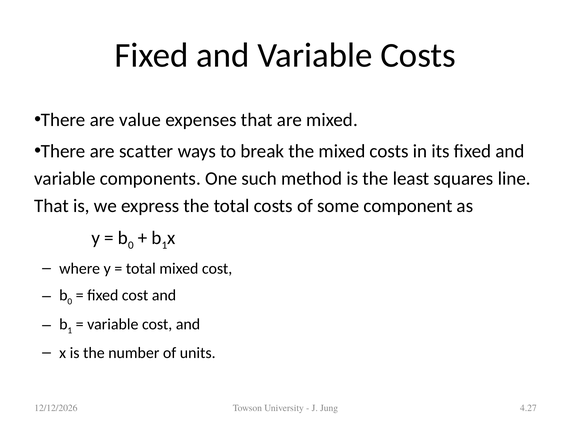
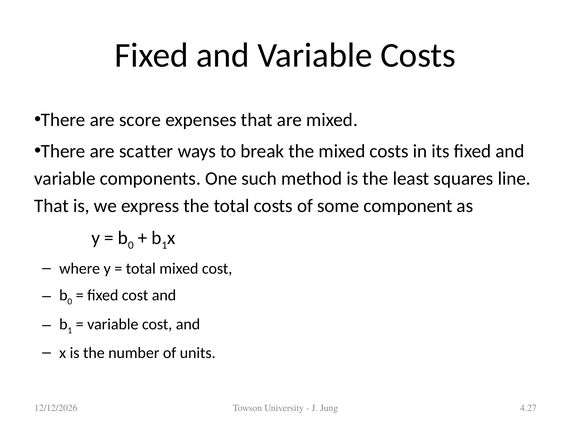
value: value -> score (140, 120)
